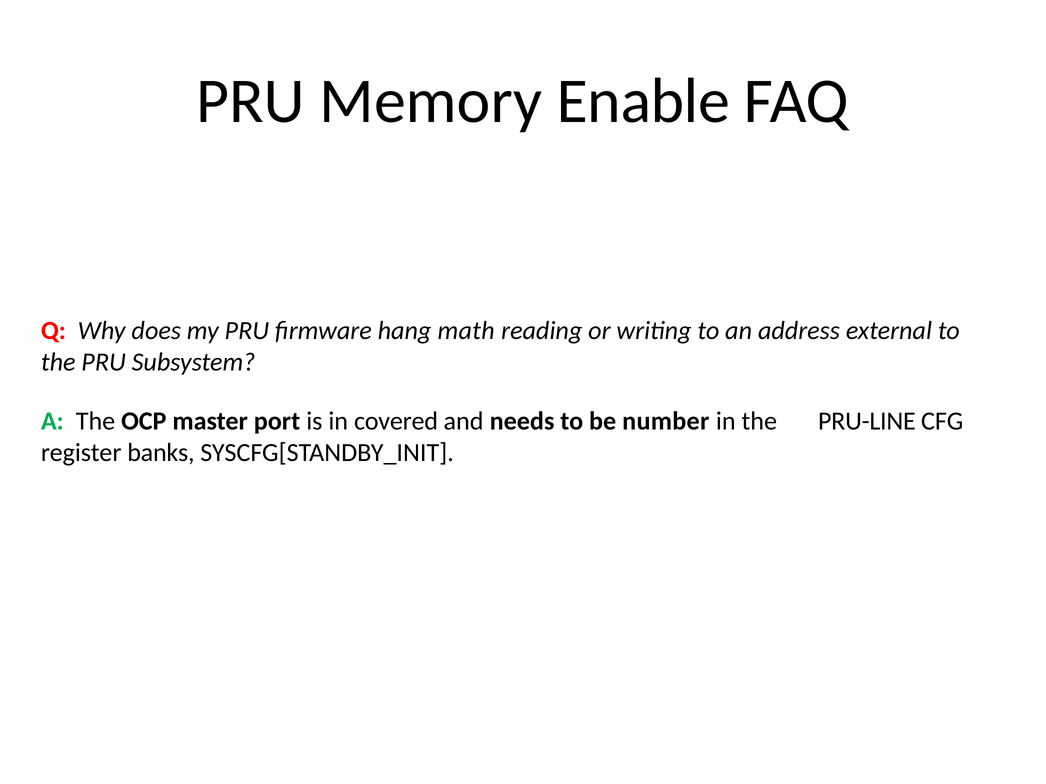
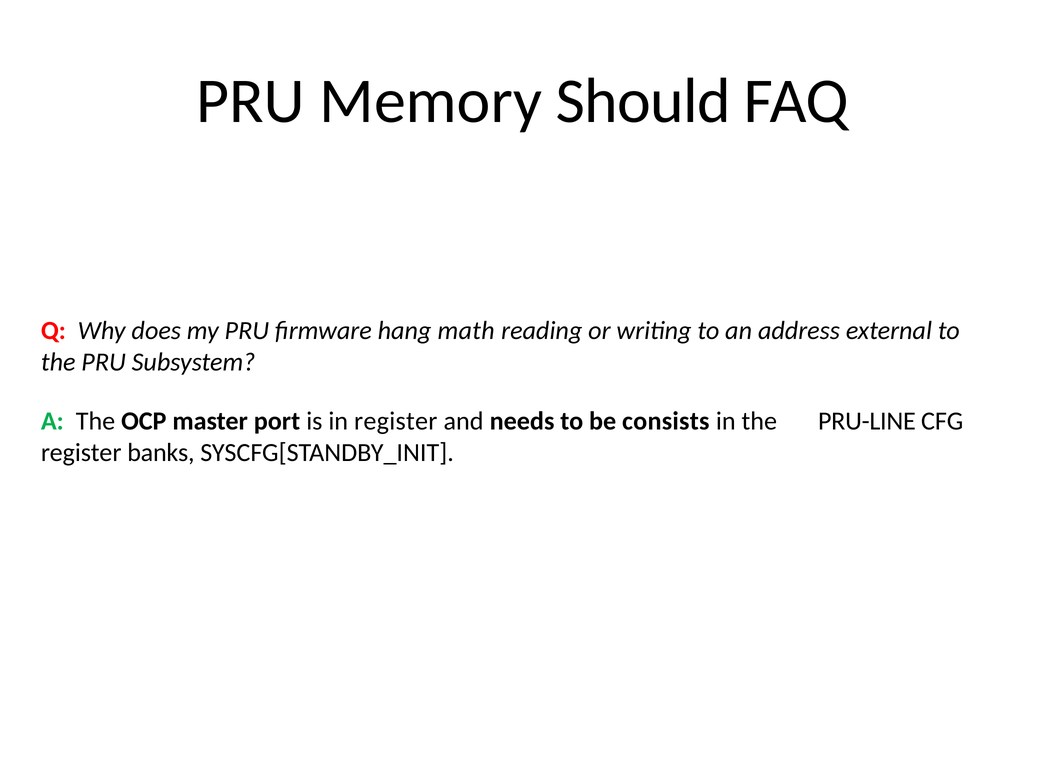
Enable: Enable -> Should (643, 101)
in covered: covered -> register (396, 421)
number: number -> consists (666, 421)
